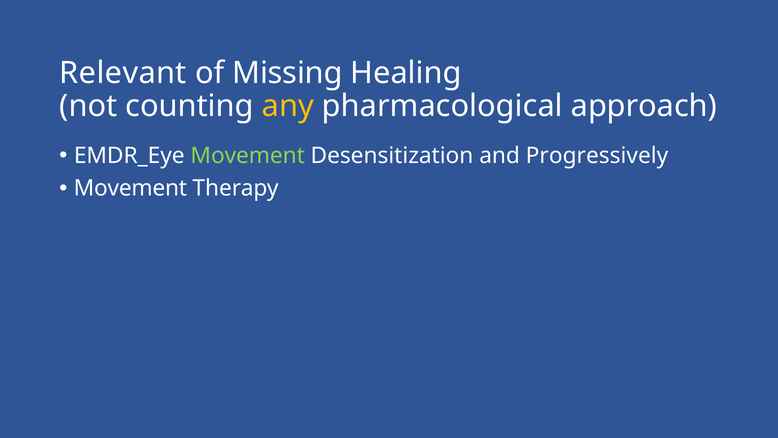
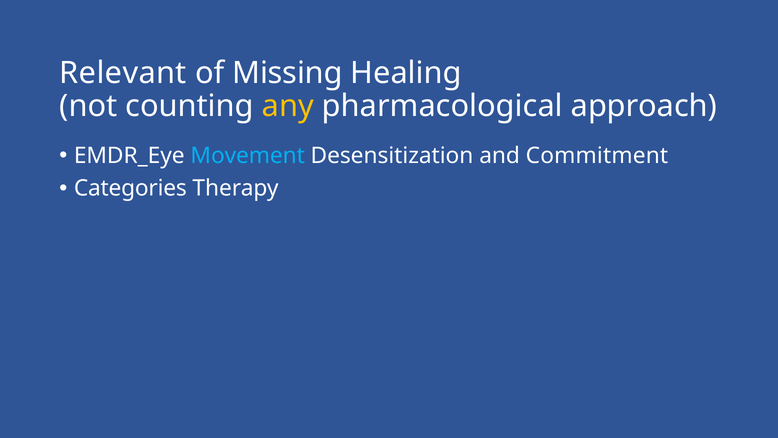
Movement colour: light green -> light blue (248, 156)
Progressively: Progressively -> Commitment (597, 156)
Movement: Movement -> Categories (130, 188)
